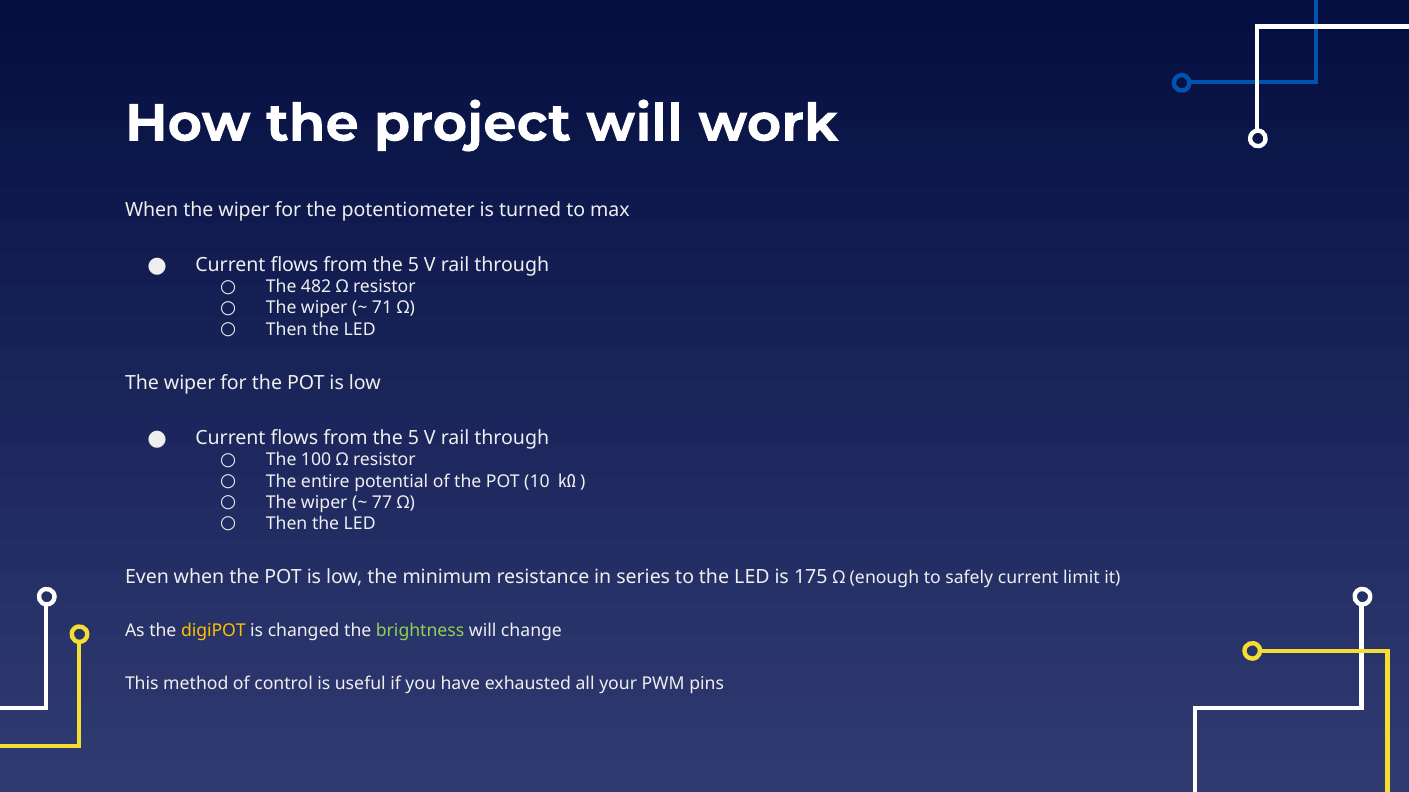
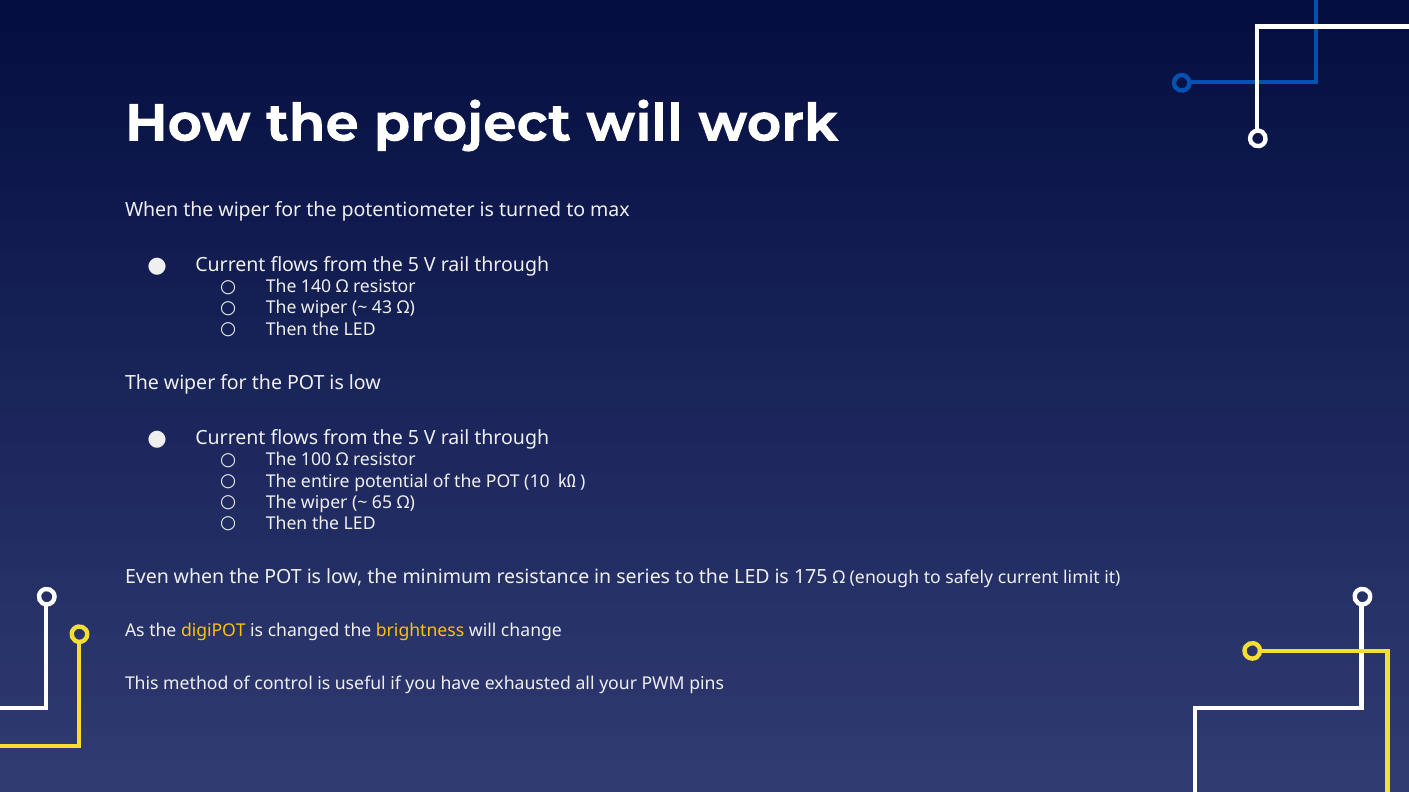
482: 482 -> 140 (316, 287)
71: 71 -> 43 (382, 308)
77: 77 -> 65 (382, 503)
brightness colour: light green -> yellow (420, 631)
